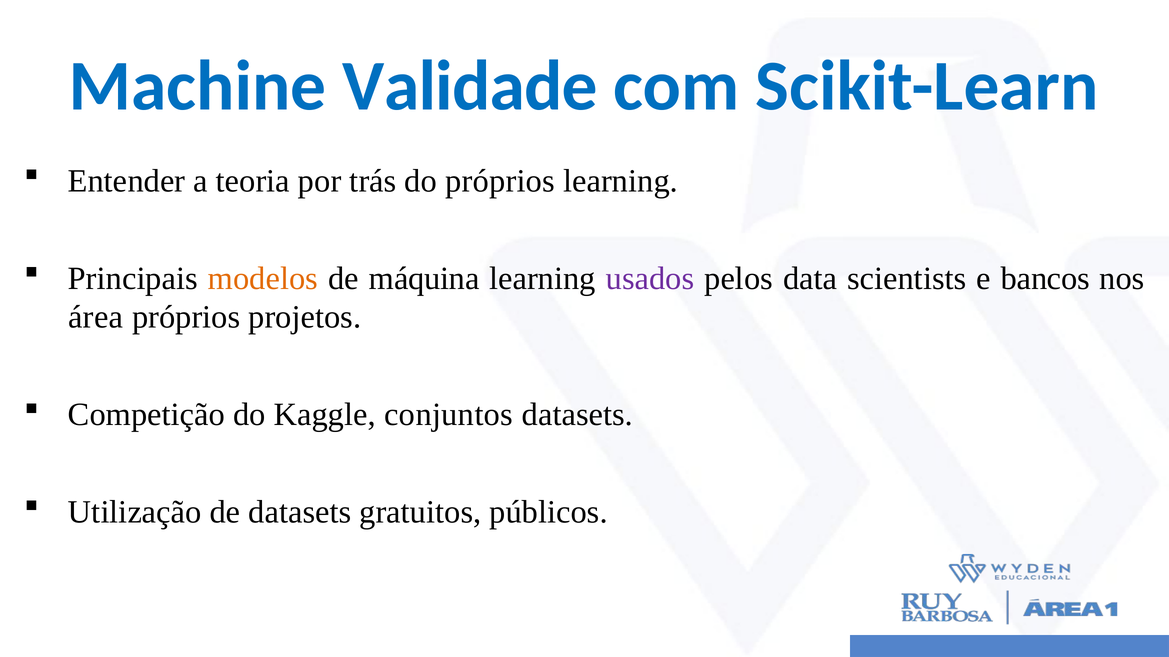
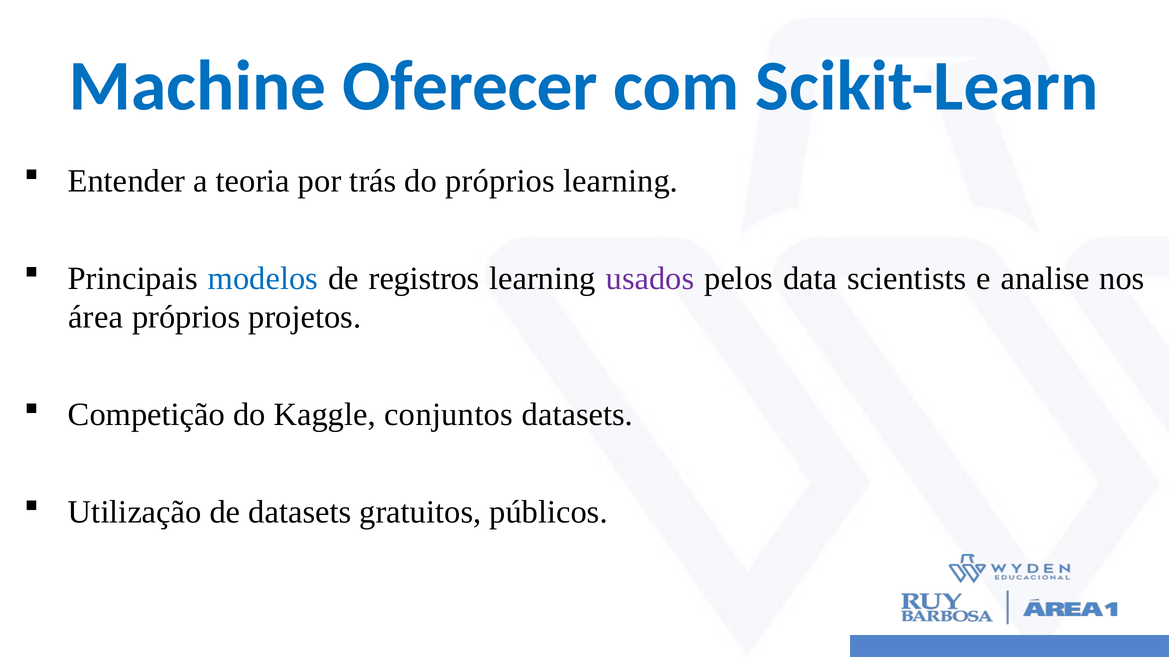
Validade: Validade -> Oferecer (470, 86)
modelos colour: orange -> blue (263, 279)
máquina: máquina -> registros (424, 279)
bancos: bancos -> analise (1045, 279)
